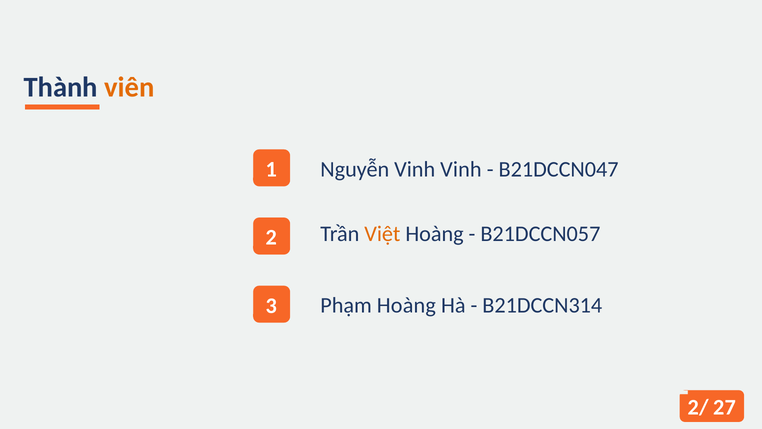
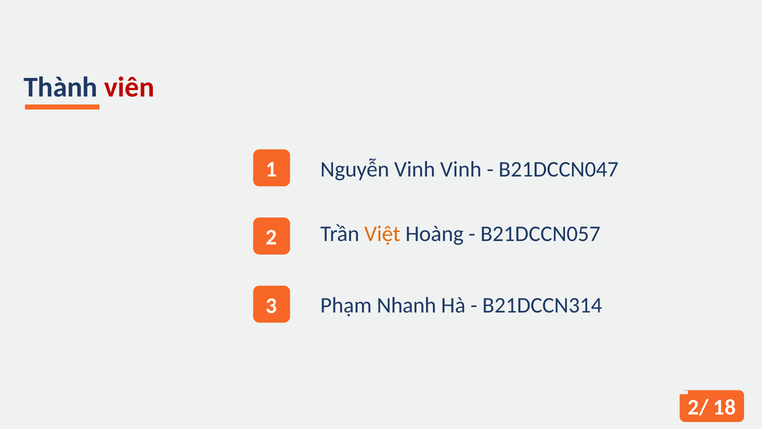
viên colour: orange -> red (129, 87)
Phạm Hoàng: Hoàng -> Nhanh (407, 305)
27: 27 -> 18 (725, 407)
